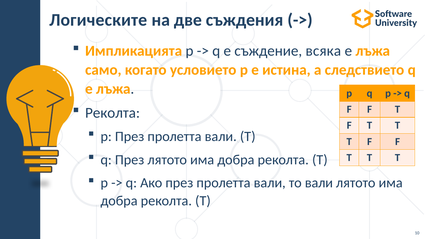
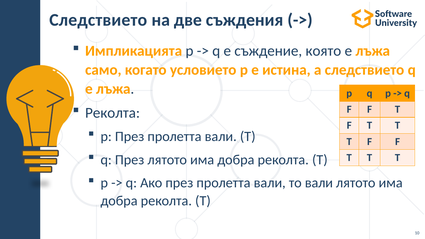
Логическите: Логическите -> Следствието (98, 20)
всяка: всяка -> която (323, 51)
